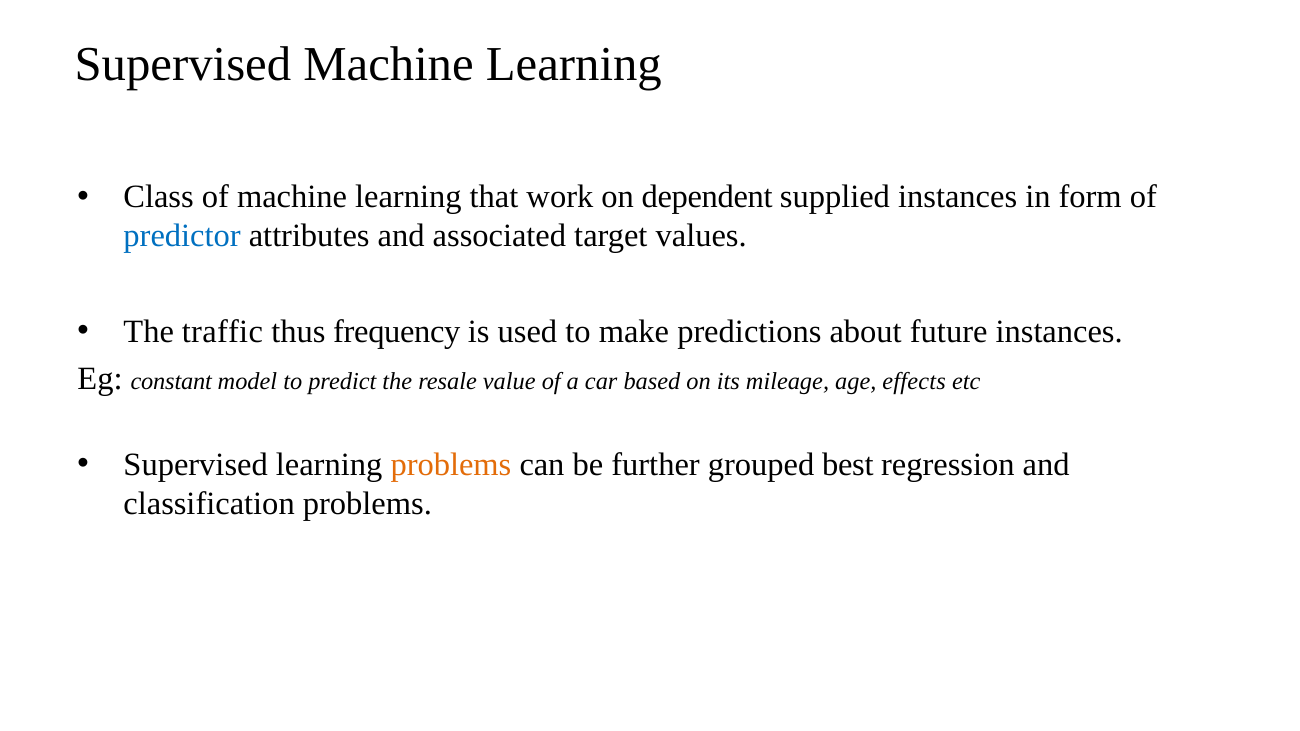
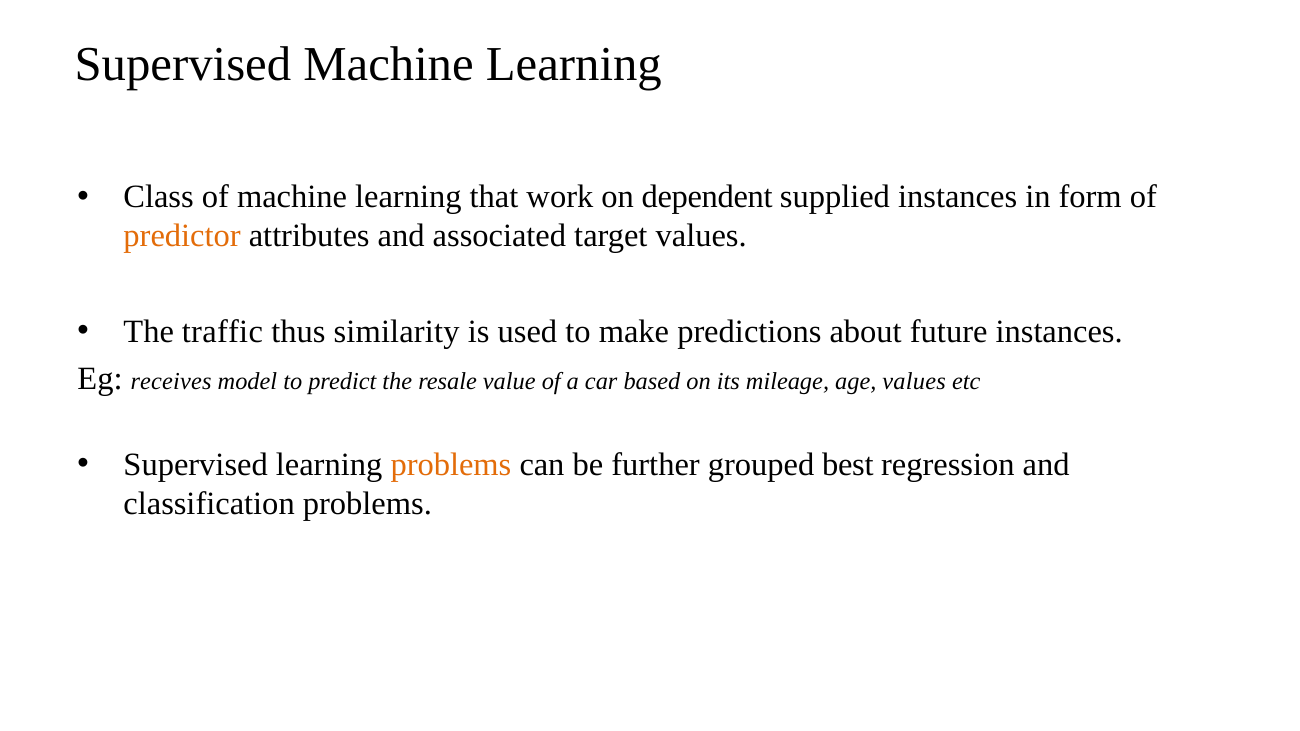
predictor colour: blue -> orange (182, 236)
frequency: frequency -> similarity (397, 332)
constant: constant -> receives (171, 382)
age effects: effects -> values (914, 382)
